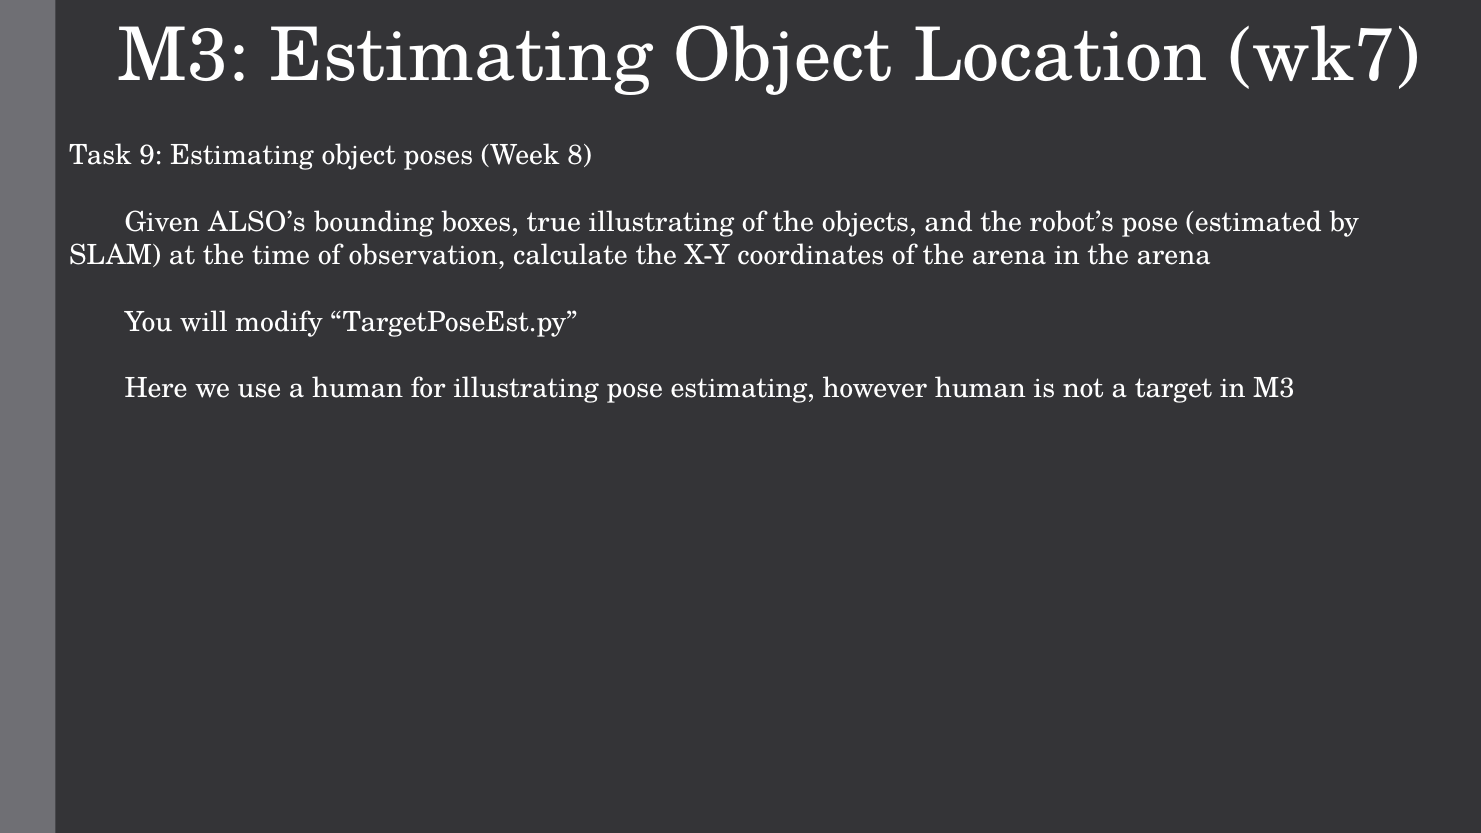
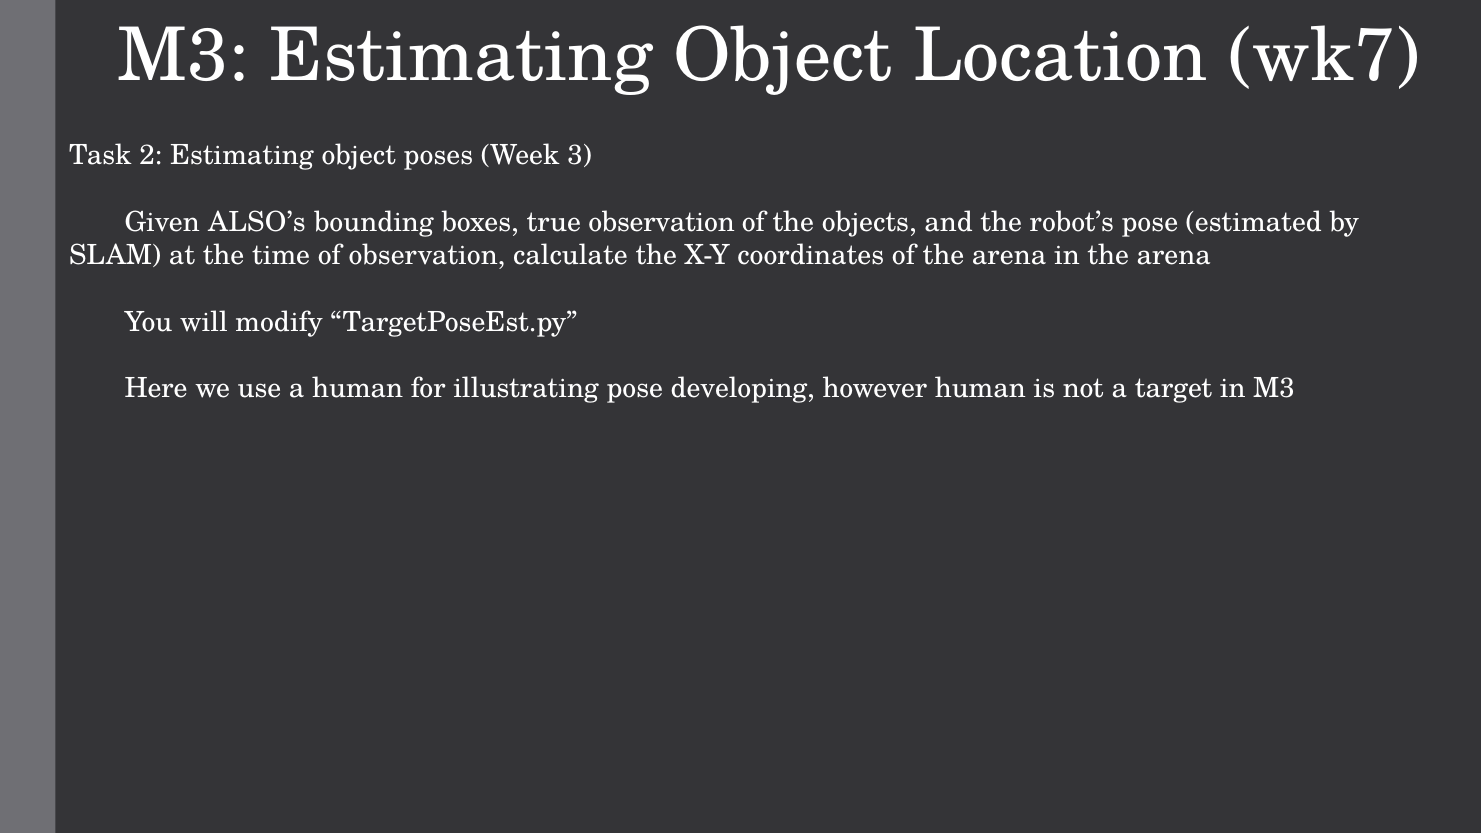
9: 9 -> 2 (151, 155)
8: 8 -> 3 (580, 155)
true illustrating: illustrating -> observation (662, 222)
pose estimating: estimating -> developing (743, 389)
